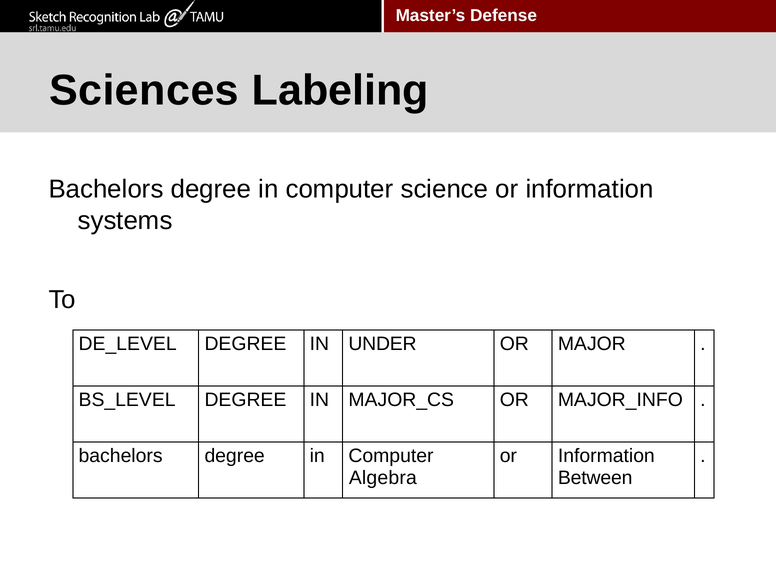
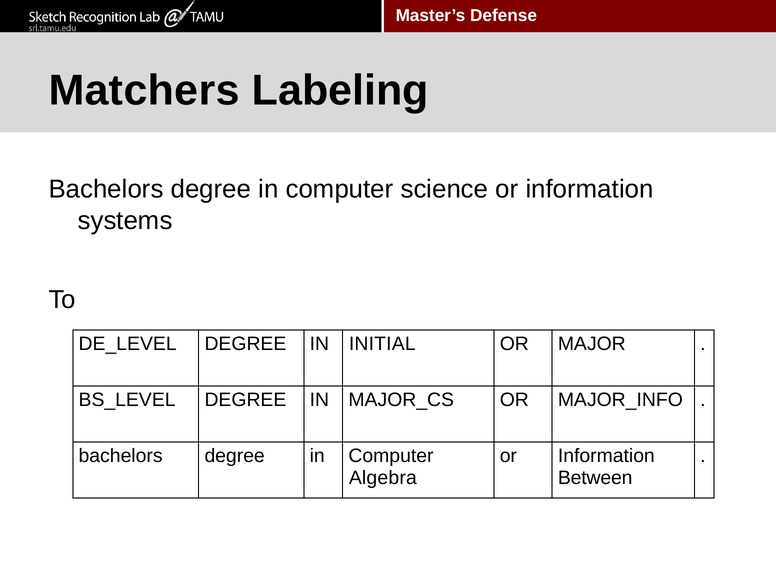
Sciences: Sciences -> Matchers (144, 90)
UNDER: UNDER -> INITIAL (382, 344)
